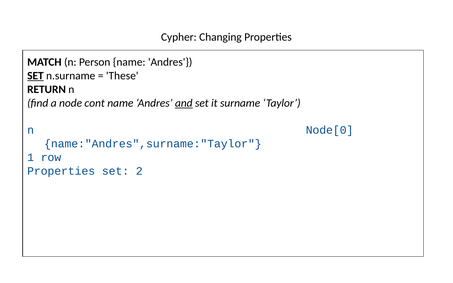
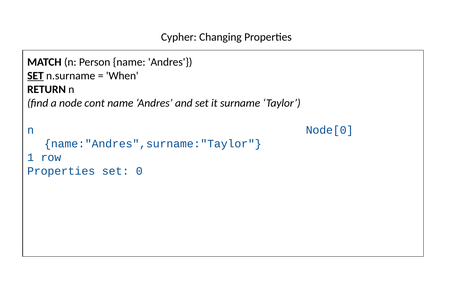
These: These -> When (122, 76)
and underline: present -> none (184, 103)
2: 2 -> 0 (139, 171)
